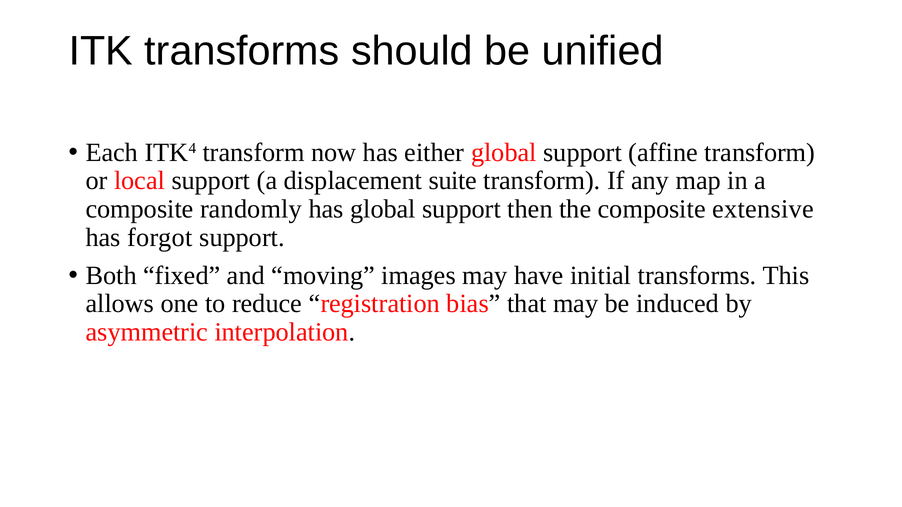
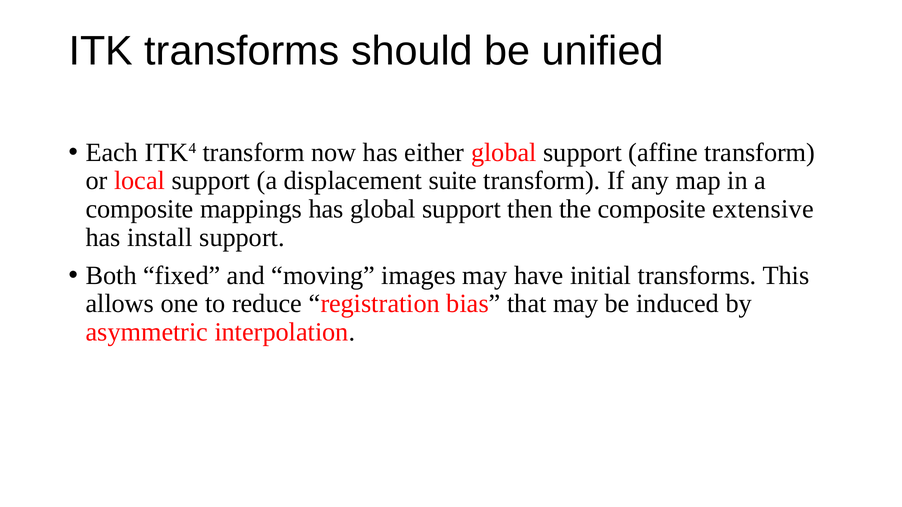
randomly: randomly -> mappings (251, 209)
forgot: forgot -> install (160, 238)
